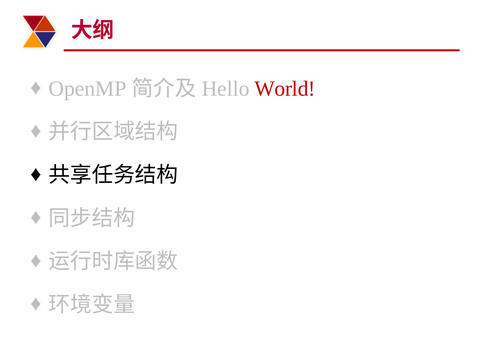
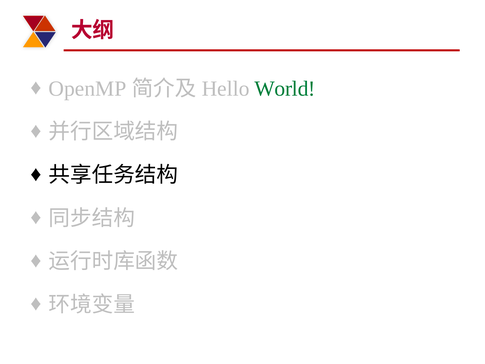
World colour: red -> green (285, 89)
